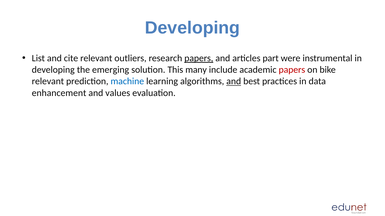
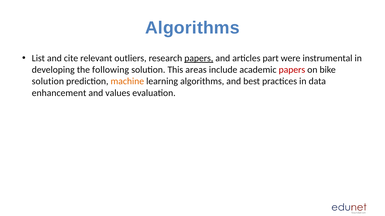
Developing: Developing -> Algorithms (192, 28)
emerging: emerging -> following (111, 70)
many: many -> areas (196, 70)
relevant: relevant -> solution (48, 82)
machine colour: blue -> orange (127, 82)
and underline: present -> none (234, 82)
